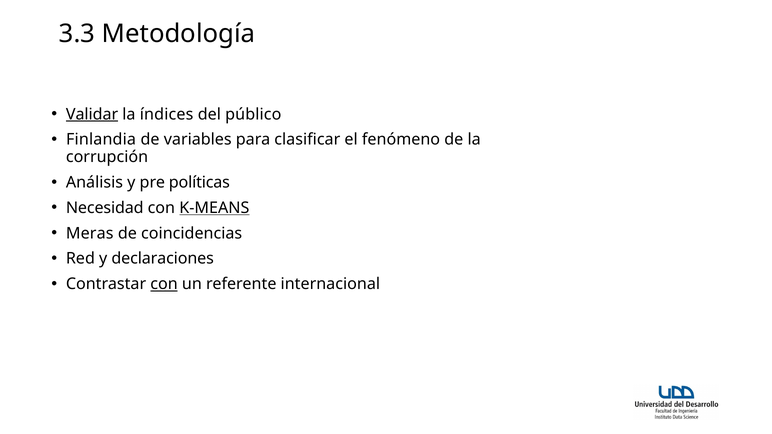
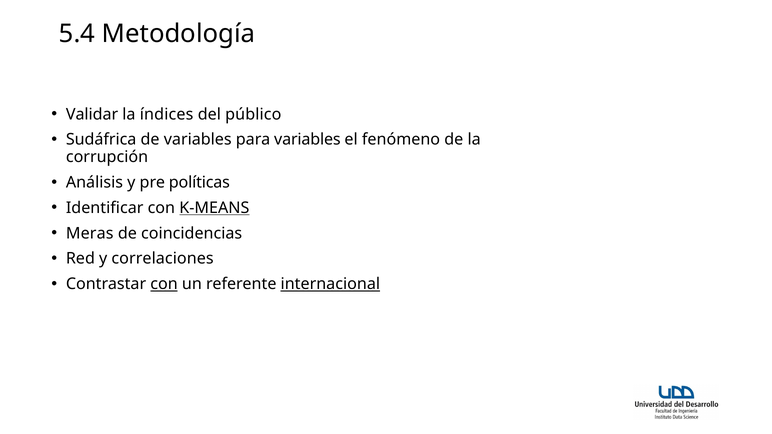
3.3: 3.3 -> 5.4 (77, 34)
Validar underline: present -> none (92, 114)
Finlandia: Finlandia -> Sudáfrica (101, 140)
para clasificar: clasificar -> variables (307, 140)
Necesidad: Necesidad -> Identificar (105, 208)
declaraciones: declaraciones -> correlaciones (163, 259)
internacional underline: none -> present (330, 284)
